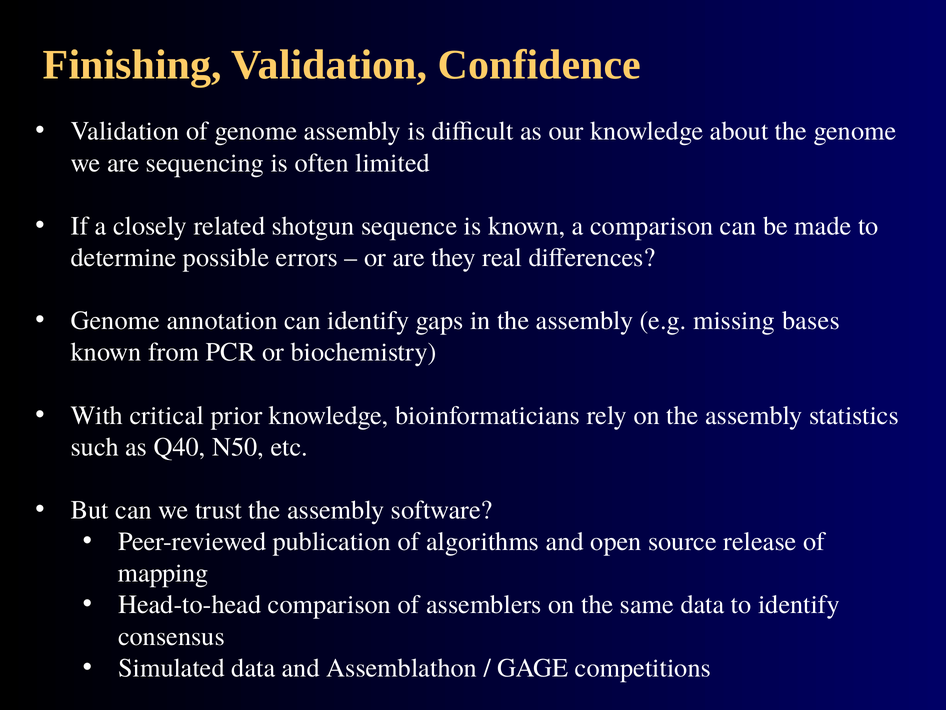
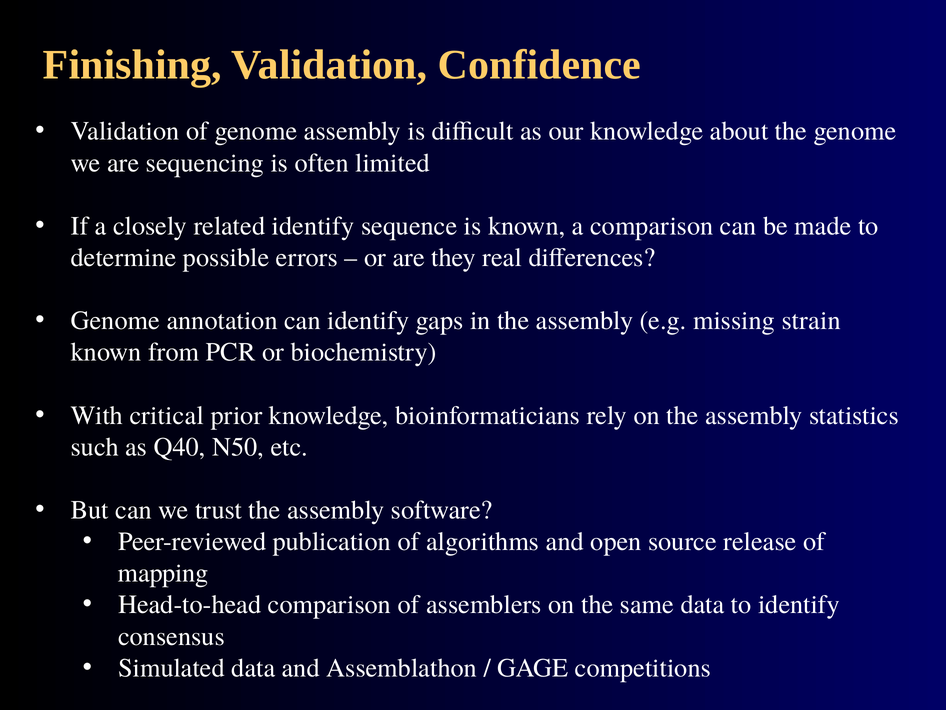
related shotgun: shotgun -> identify (313, 226)
bases: bases -> strain (811, 320)
